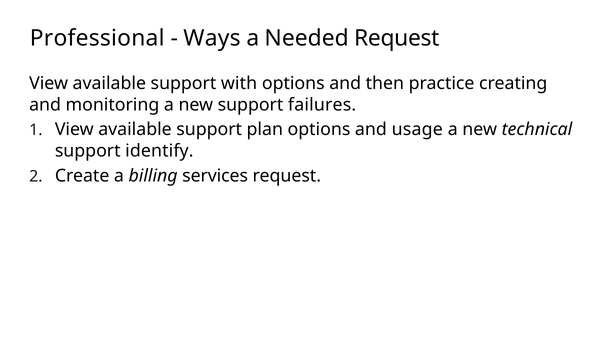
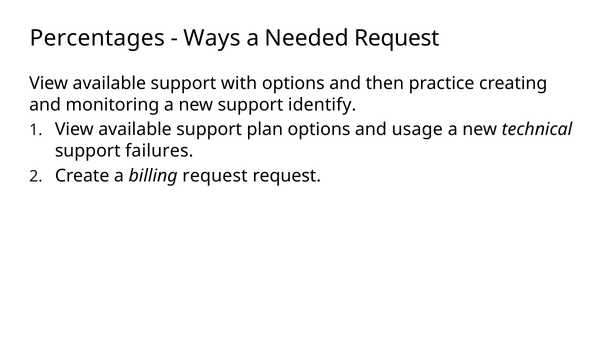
Professional: Professional -> Percentages (97, 38)
failures: failures -> identify (322, 105)
identify: identify -> failures (159, 151)
billing services: services -> request (215, 176)
